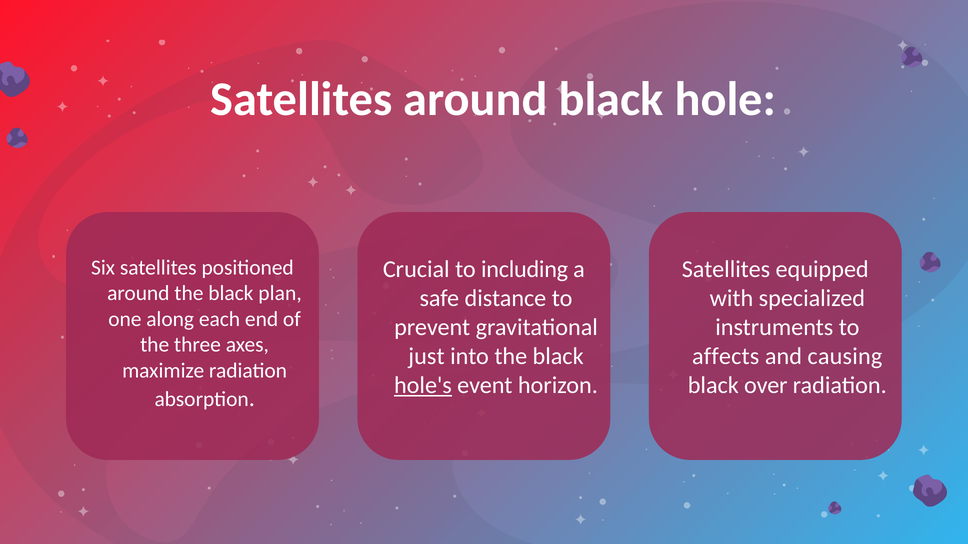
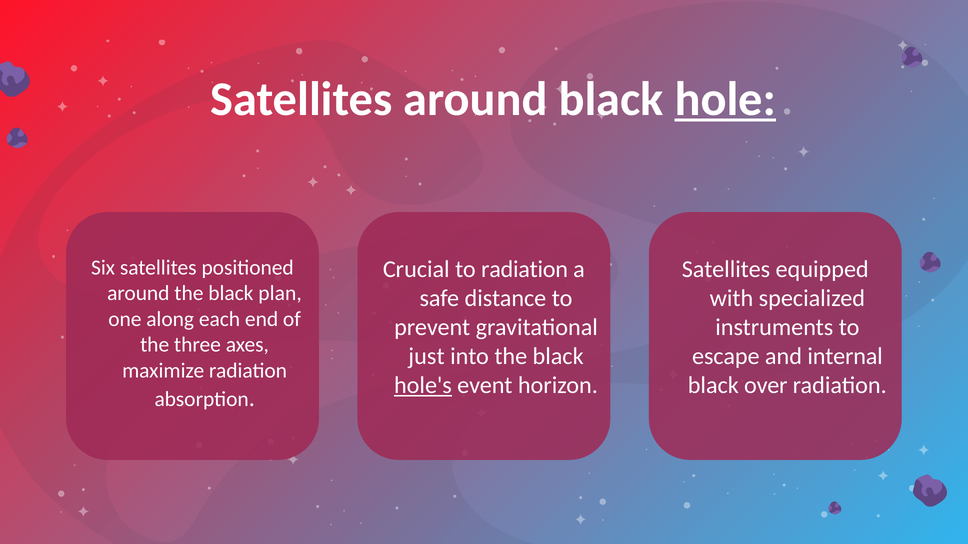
hole underline: none -> present (725, 99)
to including: including -> radiation (525, 270)
affects: affects -> escape (726, 357)
causing: causing -> internal (845, 357)
